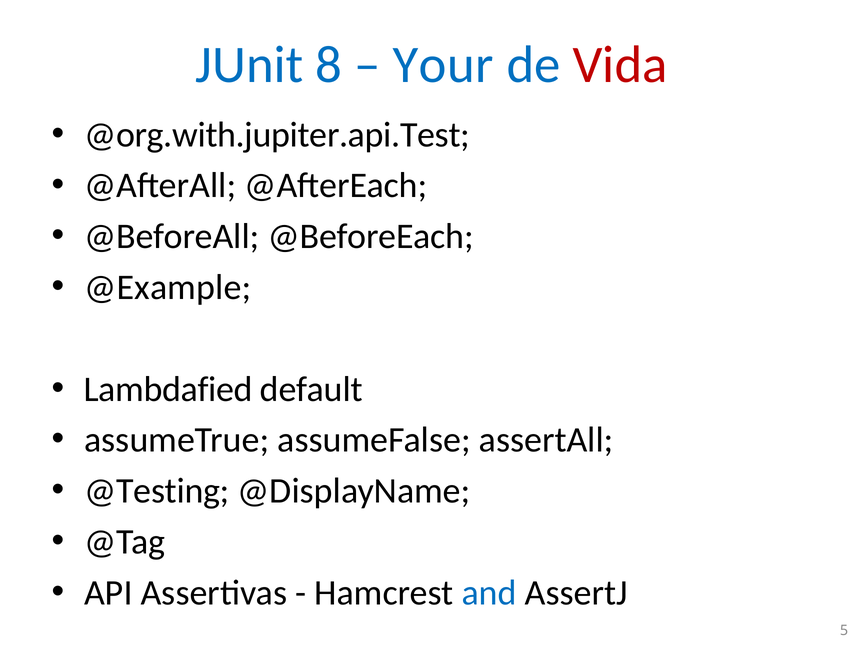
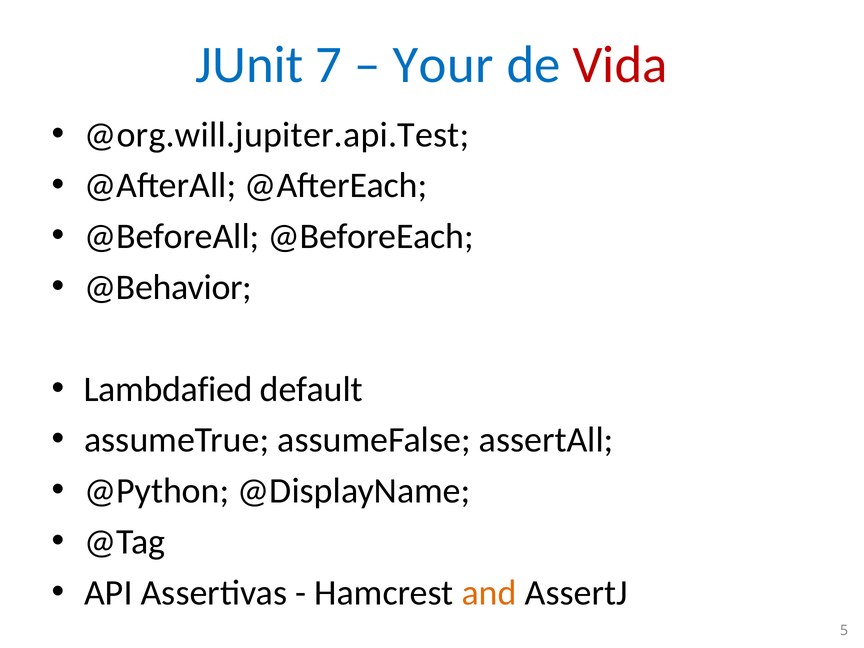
8: 8 -> 7 (329, 65)
@org.with.jupiter.api.Test: @org.with.jupiter.api.Test -> @org.will.jupiter.api.Test (277, 135)
@Example: @Example -> @Behavior (168, 287)
@Testing: @Testing -> @Python (157, 491)
and colour: blue -> orange (489, 593)
